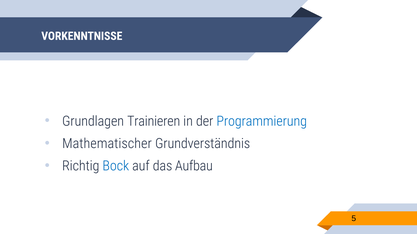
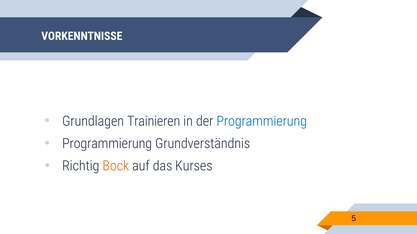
Mathematischer: Mathematischer -> Programmierung (107, 144)
Bock colour: blue -> orange (116, 166)
Aufbau: Aufbau -> Kurses (194, 166)
